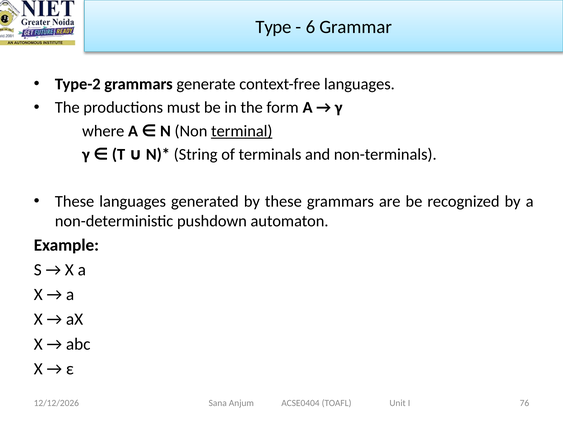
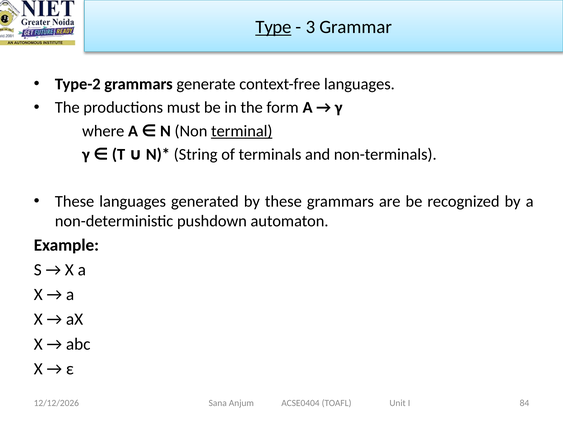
Type underline: none -> present (274, 27)
6: 6 -> 3 (310, 27)
76: 76 -> 84 (524, 403)
